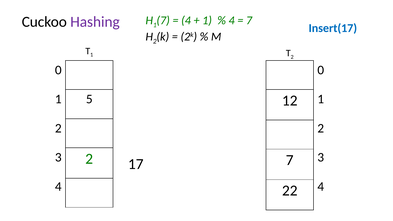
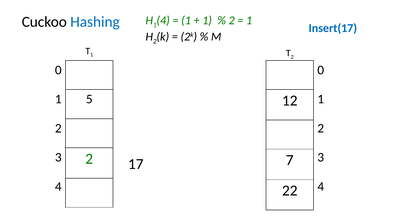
1 7: 7 -> 4 (163, 20)
4: 4 -> 1 (186, 20)
4: 4 -> 2 (232, 20)
7: 7 -> 1 (249, 20)
Hashing colour: purple -> blue (95, 22)
